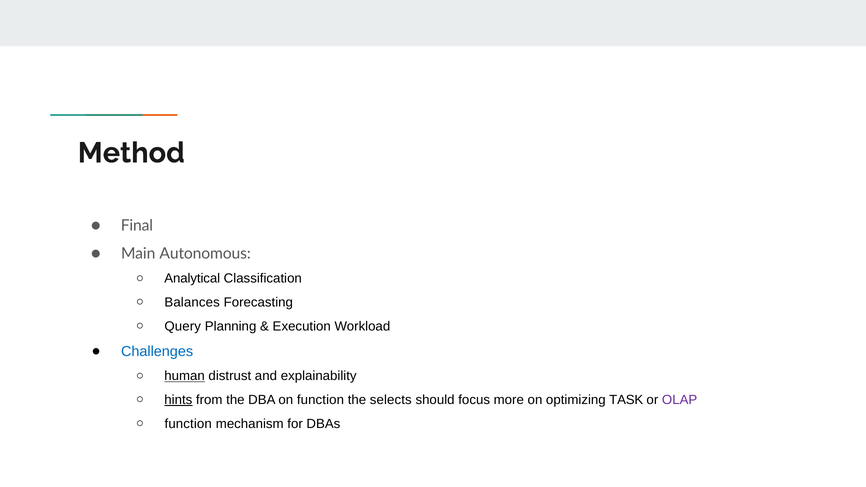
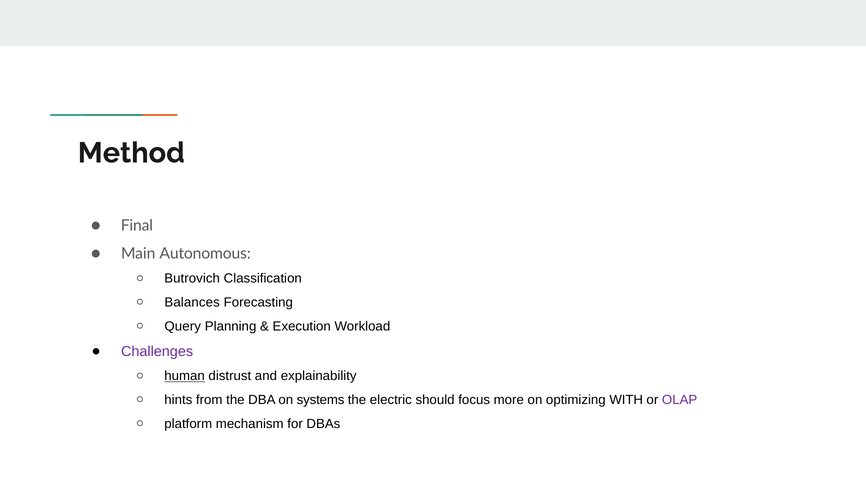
Analytical: Analytical -> Butrovich (192, 279)
Challenges colour: blue -> purple (157, 352)
hints underline: present -> none (178, 400)
on function: function -> systems (321, 400)
selects: selects -> electric (391, 400)
TASK: TASK -> WITH (626, 400)
function: function -> platform (188, 424)
